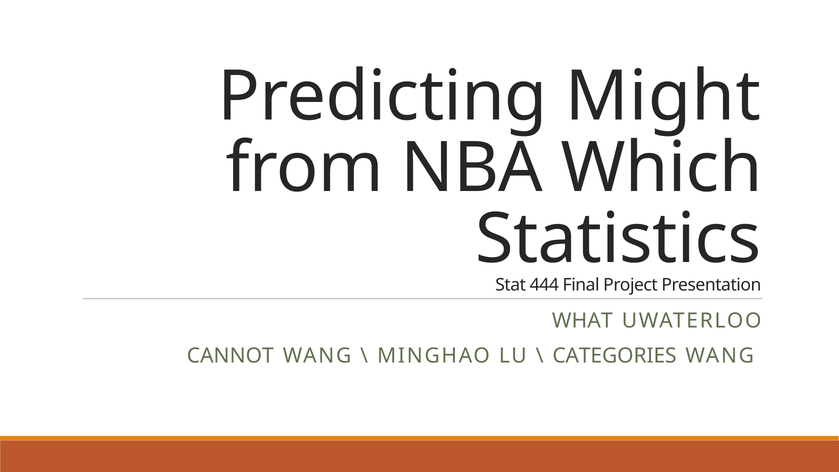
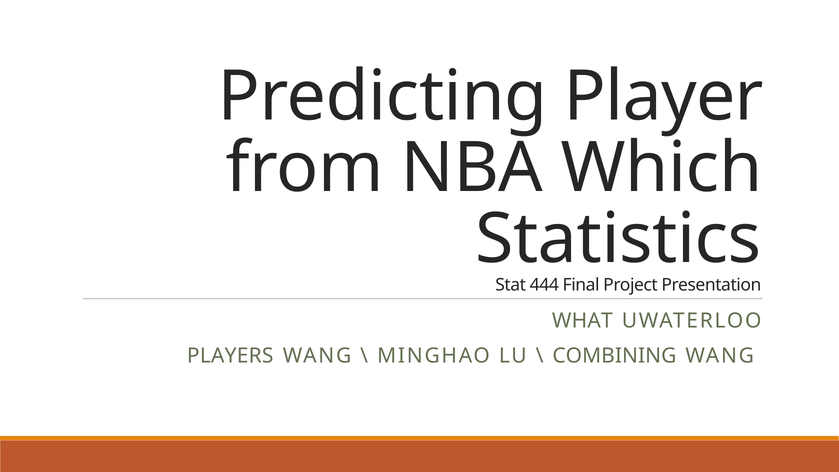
Might: Might -> Player (664, 97)
CANNOT: CANNOT -> PLAYERS (230, 356)
CATEGORIES: CATEGORIES -> COMBINING (614, 356)
